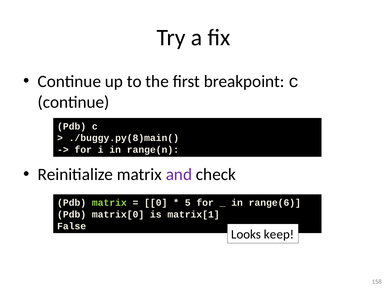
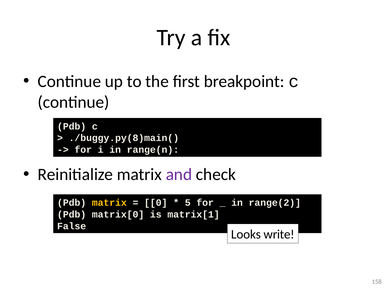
matrix colour: light green -> yellow (109, 202)
range(6: range(6 -> range(2 (275, 202)
keep: keep -> write (279, 234)
